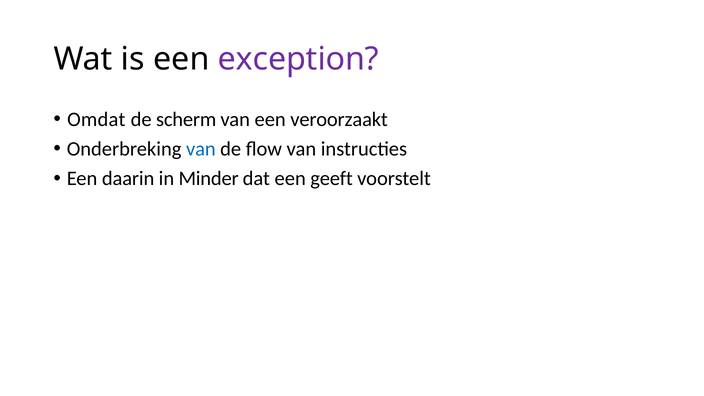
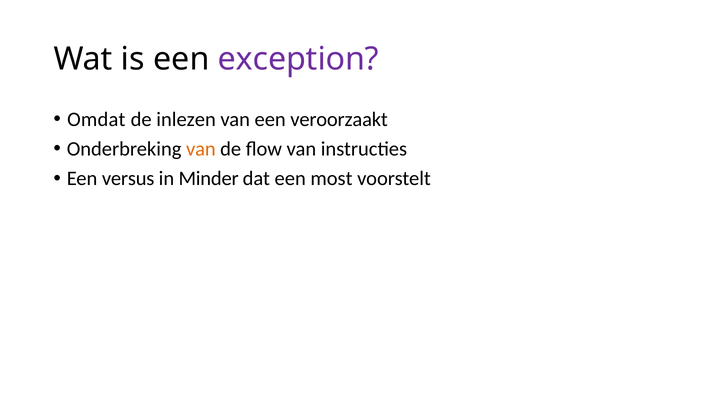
scherm: scherm -> inlezen (186, 120)
van colour: blue -> orange (201, 149)
daarin: daarin -> versus (128, 179)
geeft: geeft -> most (331, 179)
